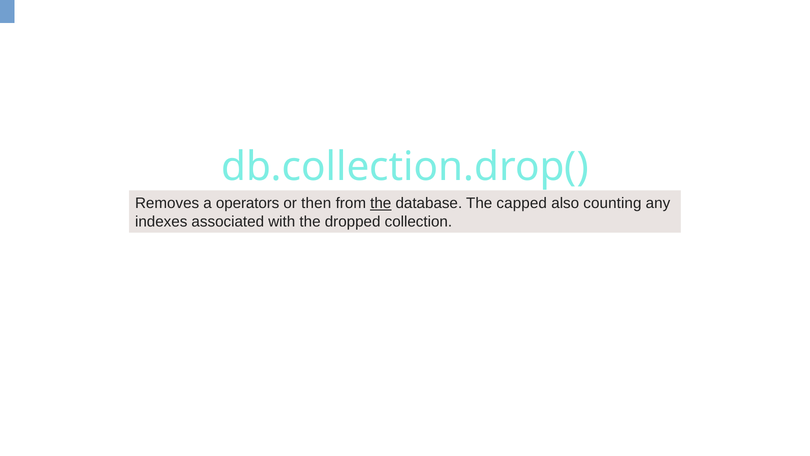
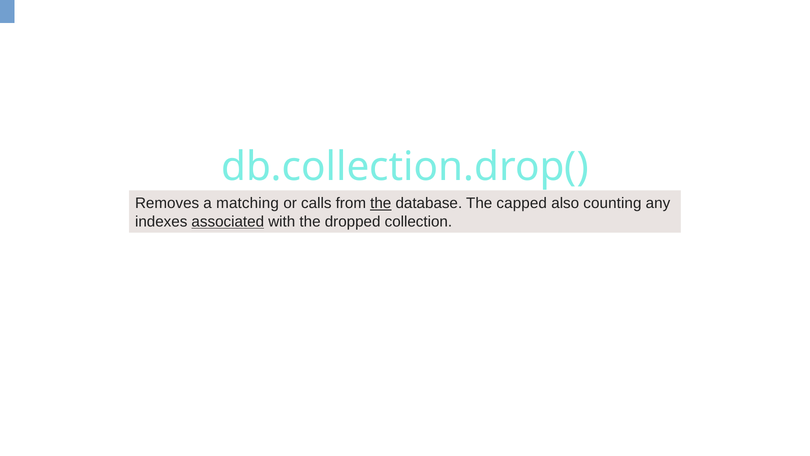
operators: operators -> matching (248, 203)
then: then -> calls (316, 203)
associated underline: none -> present (228, 222)
